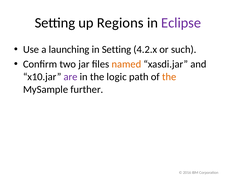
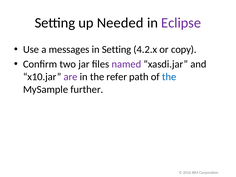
Regions: Regions -> Needed (120, 23)
launching: launching -> messages (69, 50)
such: such -> copy (184, 50)
named colour: orange -> purple (126, 64)
logic: logic -> refer (117, 77)
the colour: orange -> blue (169, 77)
